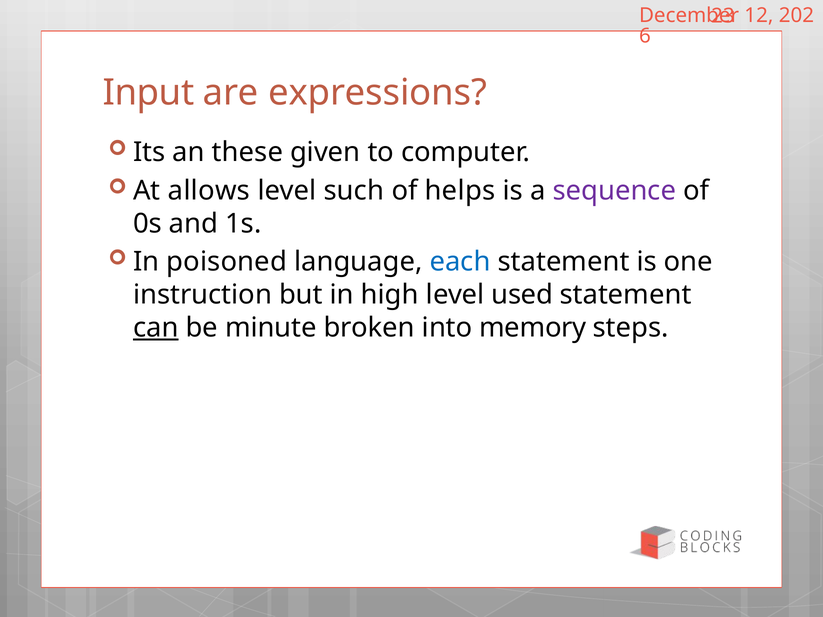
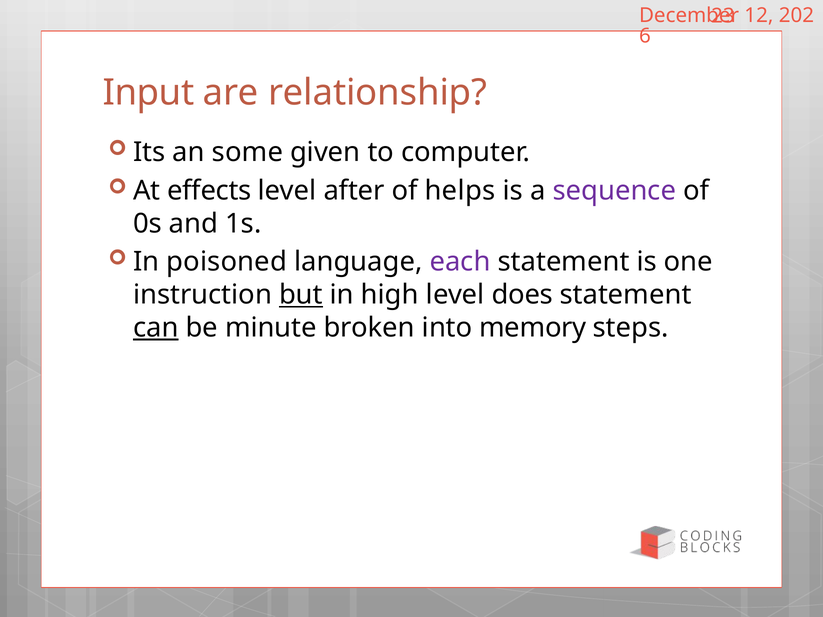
expressions: expressions -> relationship (378, 93)
these: these -> some (247, 152)
allows: allows -> effects (209, 191)
such: such -> after (354, 191)
each colour: blue -> purple (460, 262)
but underline: none -> present (301, 295)
used: used -> does (522, 295)
